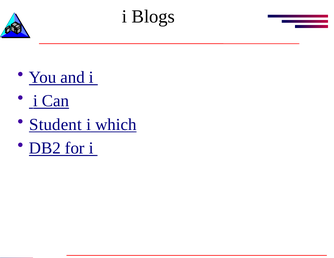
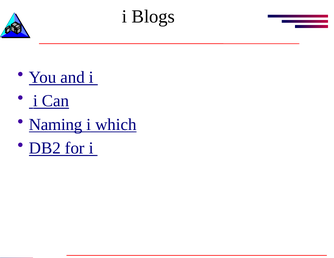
Student: Student -> Naming (56, 125)
